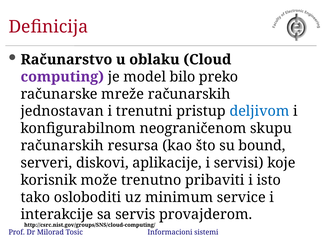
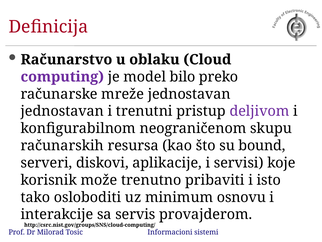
mreže računarskih: računarskih -> jednostavan (189, 94)
deljivom colour: blue -> purple (259, 111)
service: service -> osnovu (241, 197)
